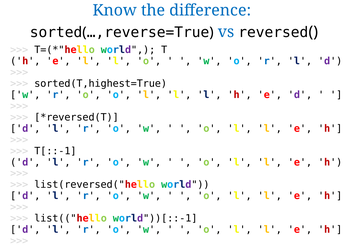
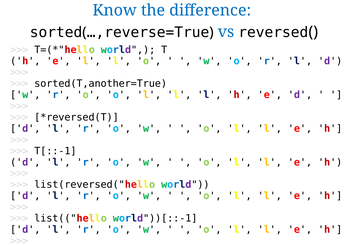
sorted(T,highest=True: sorted(T,highest=True -> sorted(T,another=True (101, 84)
